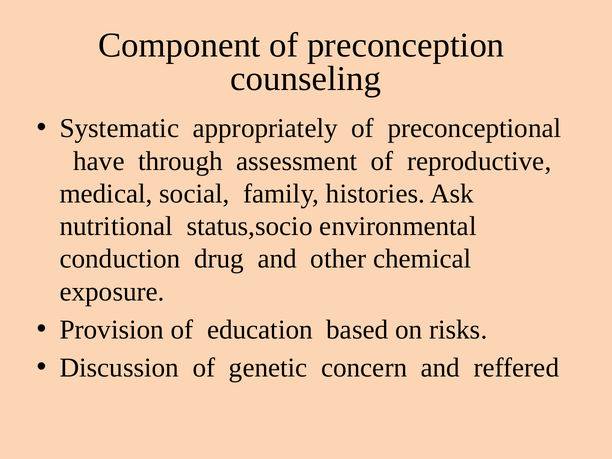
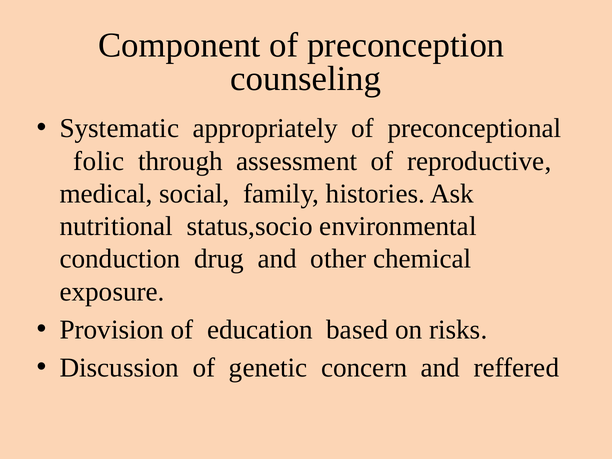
have: have -> folic (99, 161)
